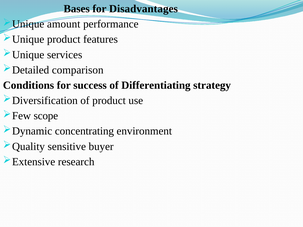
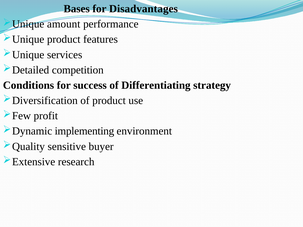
comparison: comparison -> competition (78, 70)
scope: scope -> profit (46, 116)
concentrating: concentrating -> implementing (84, 131)
